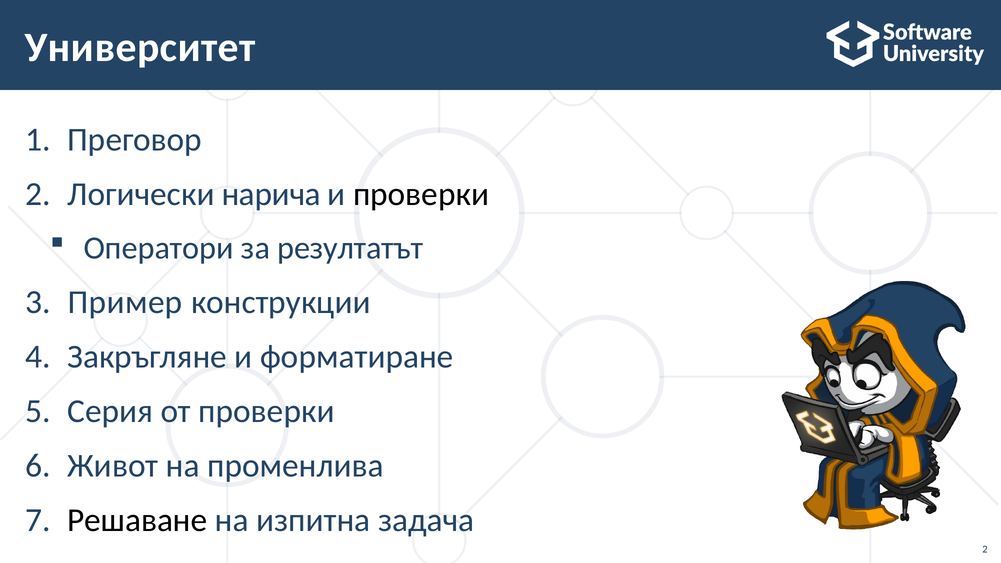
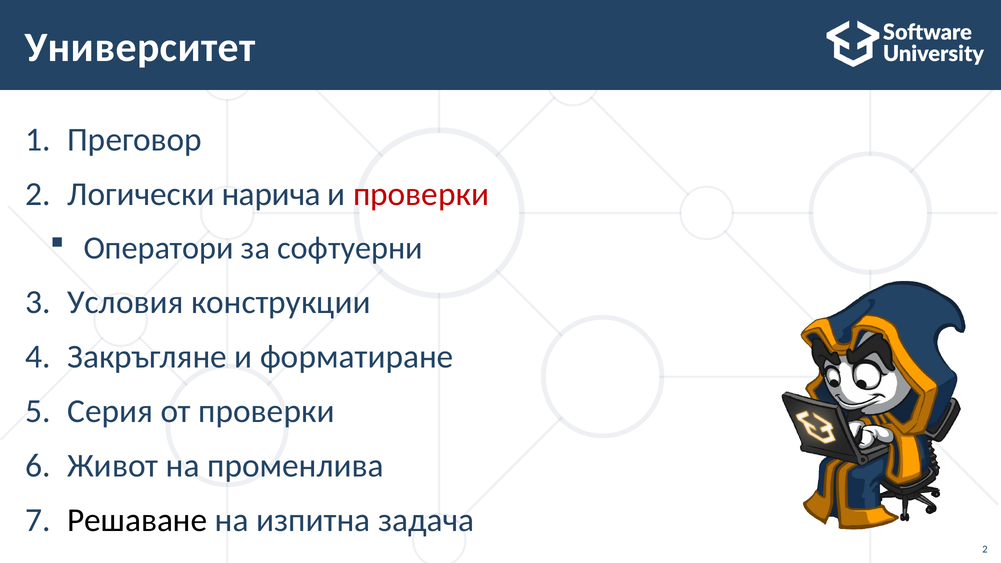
проверки colour: black -> red (421, 194)
резултатът: резултатът -> софтуерни (350, 248)
Пример: Пример -> Условия (125, 302)
